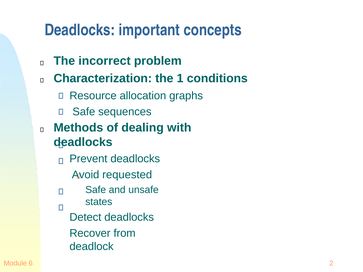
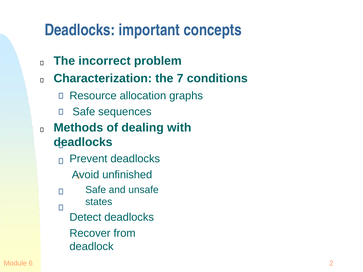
1: 1 -> 7 (180, 78)
requested: requested -> unfinished (127, 175)
